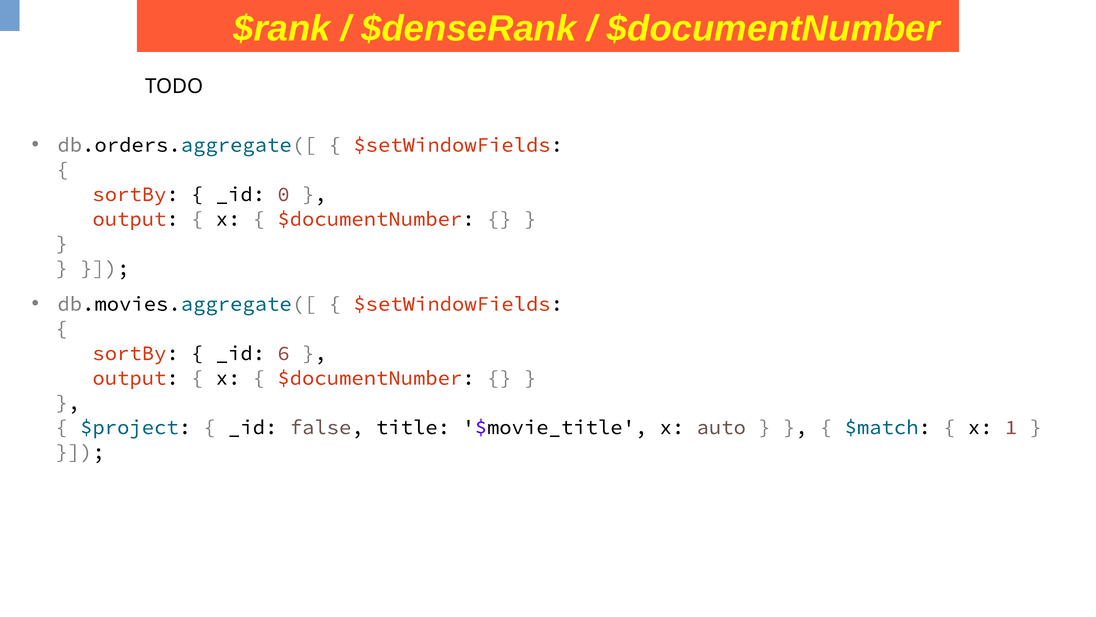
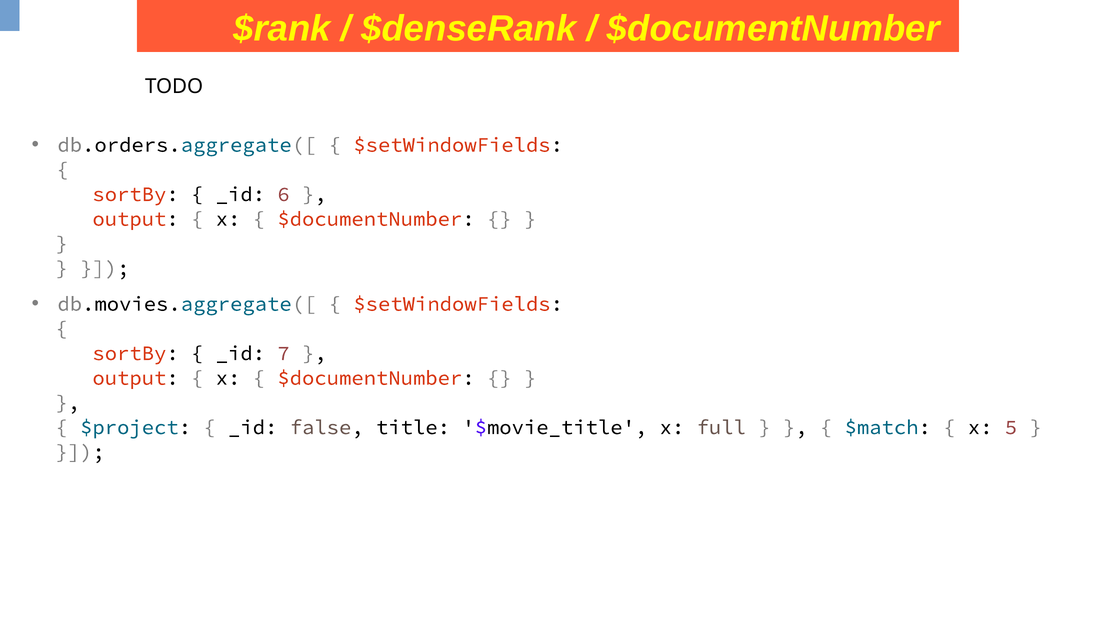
0: 0 -> 6 (284, 194)
6: 6 -> 7 (284, 353)
auto: auto -> full (721, 427)
1: 1 -> 5 (1011, 427)
